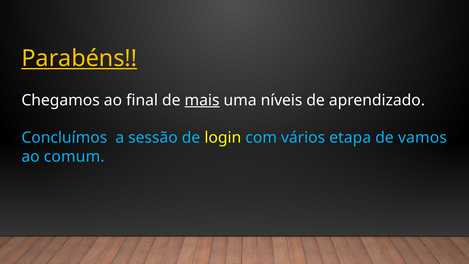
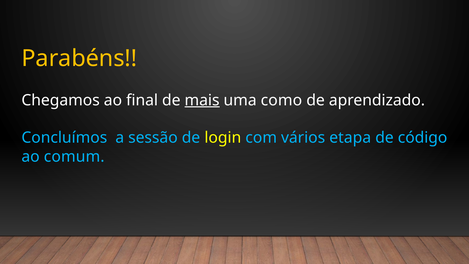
Parabéns underline: present -> none (79, 58)
níveis: níveis -> como (281, 100)
vamos: vamos -> código (423, 138)
